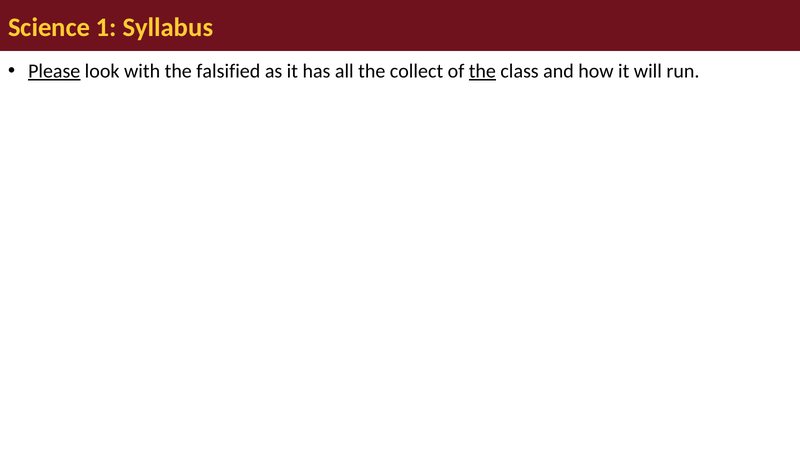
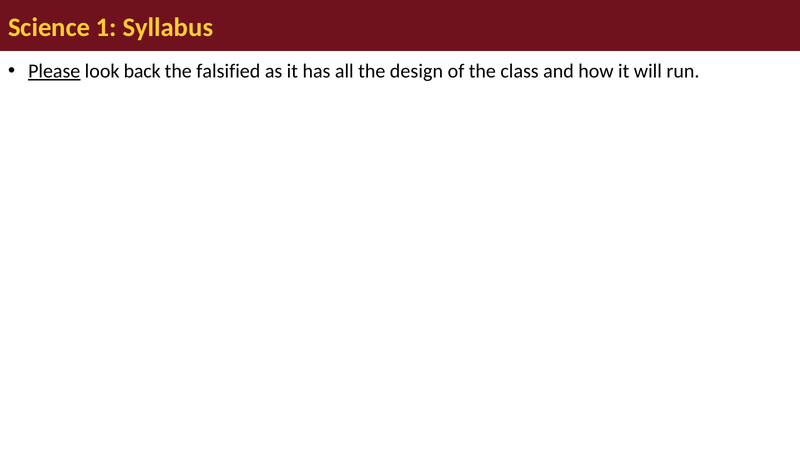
with: with -> back (142, 71)
collect: collect -> design (416, 71)
the underline: present -> none (482, 71)
